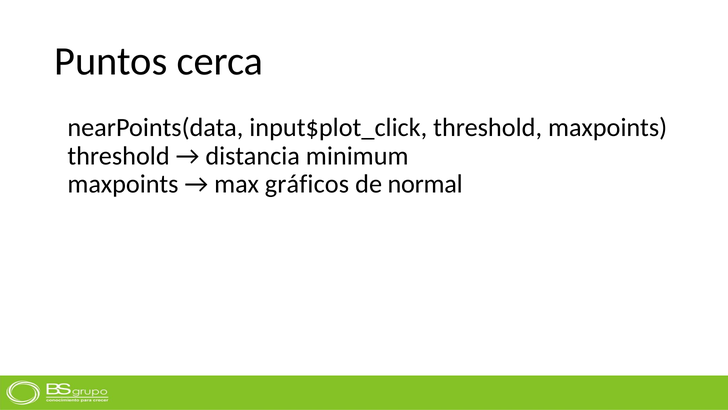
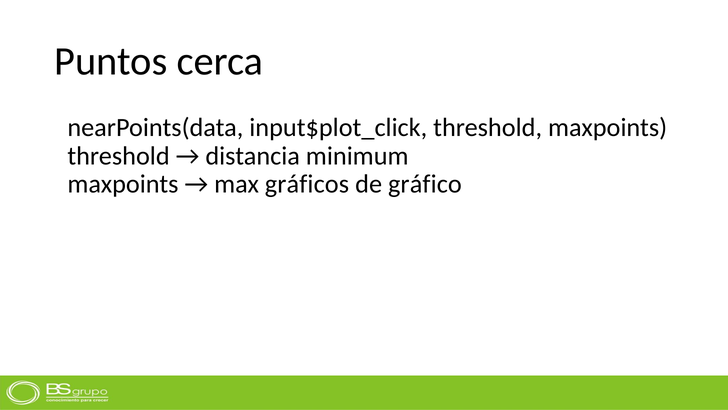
normal: normal -> gráfico (425, 184)
